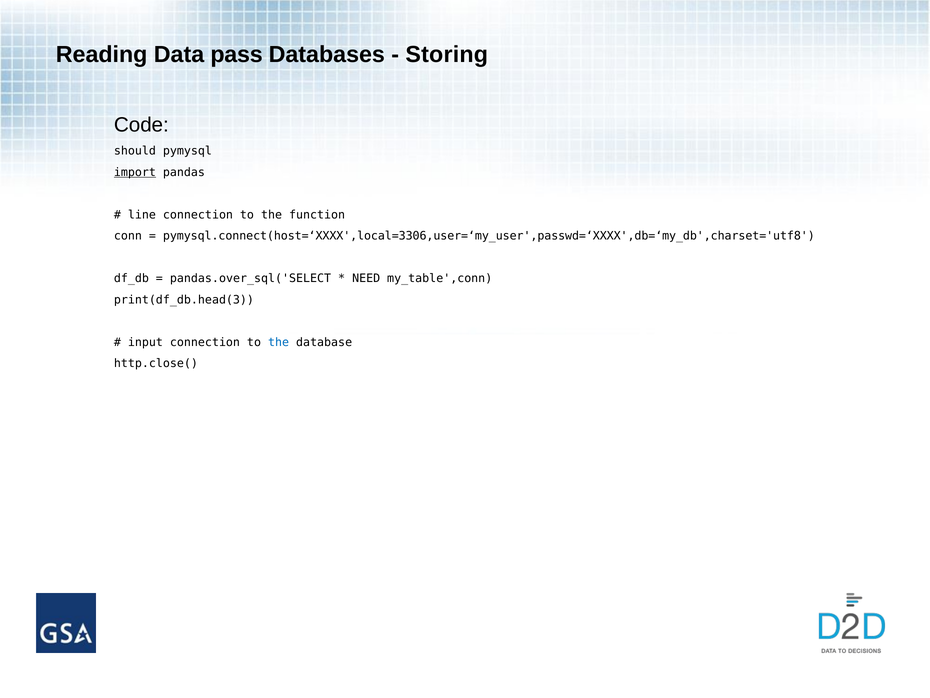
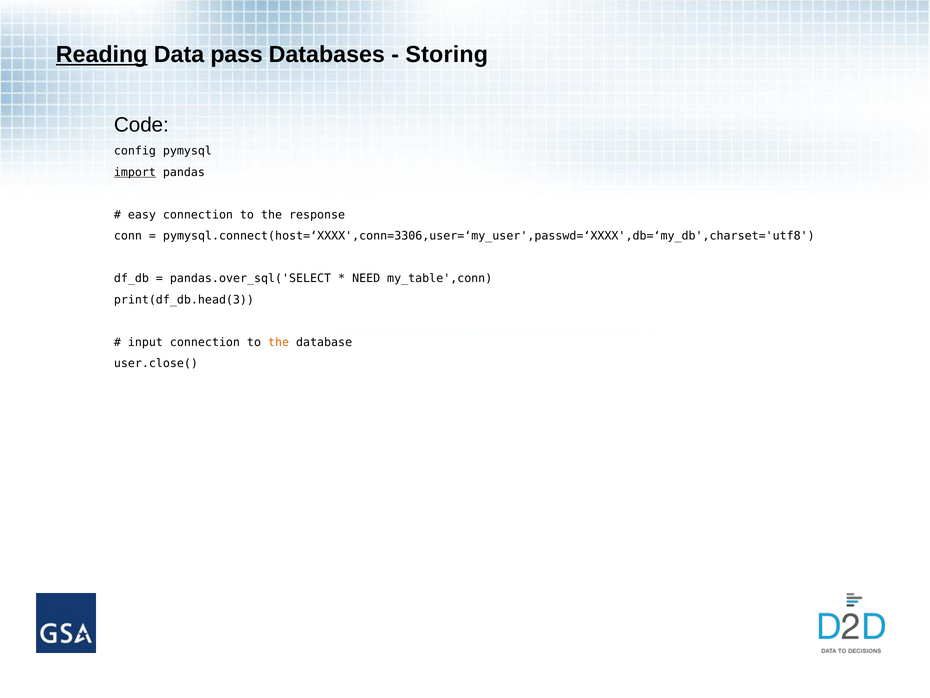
Reading underline: none -> present (102, 55)
should: should -> config (135, 151)
line: line -> easy (142, 215)
function: function -> response (317, 215)
pymysql.connect(host=‘XXXX',local=3306,user=‘my_user',passwd=‘XXXX',db=‘my_db',charset='utf8: pymysql.connect(host=‘XXXX',local=3306,user=‘my_user',passwd=‘XXXX',db=‘my_db',charset='utf8 -> pymysql.connect(host=‘XXXX',conn=3306,user=‘my_user',passwd=‘XXXX',db=‘my_db',charset='utf8 (489, 236)
the colour: blue -> orange (279, 342)
http.close(: http.close( -> user.close( (156, 363)
